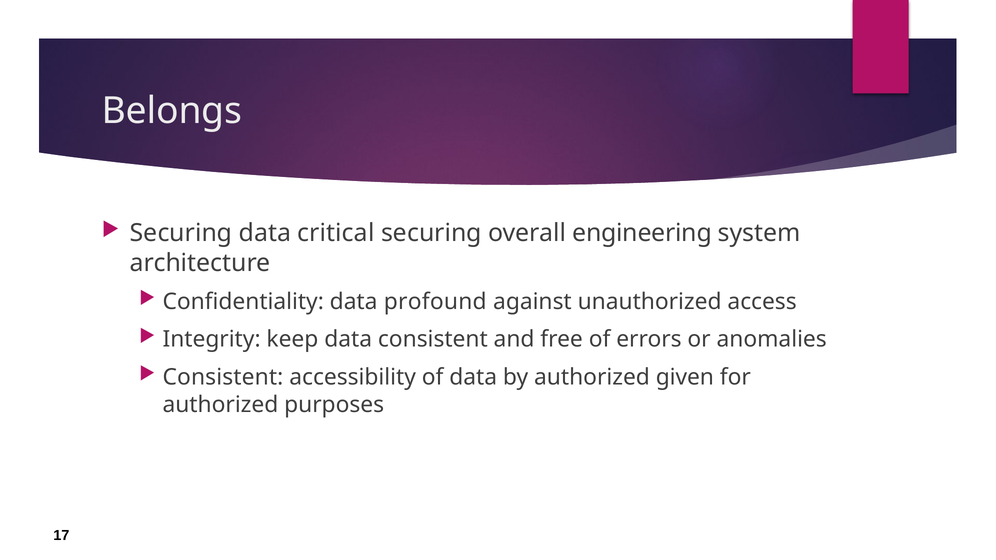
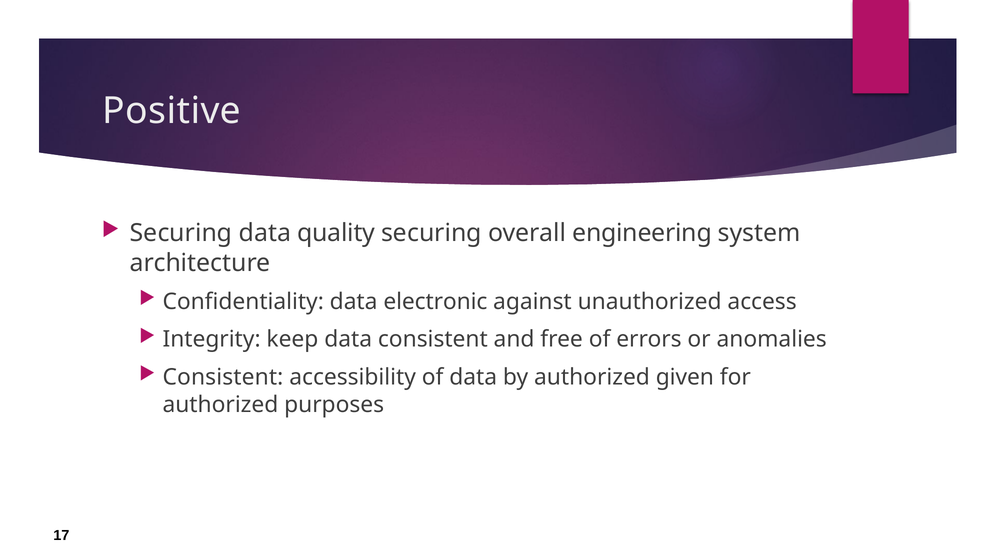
Belongs: Belongs -> Positive (172, 111)
critical: critical -> quality (336, 233)
profound: profound -> electronic (435, 302)
